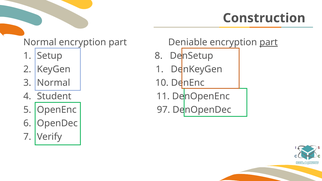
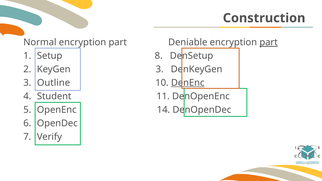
KeyGen 1: 1 -> 3 (160, 69)
Normal: Normal -> Outline (54, 83)
DenEnc underline: none -> present (188, 83)
97: 97 -> 14 (163, 110)
